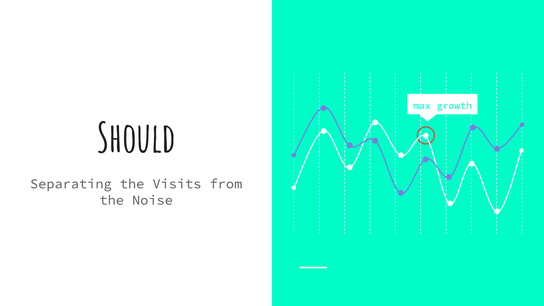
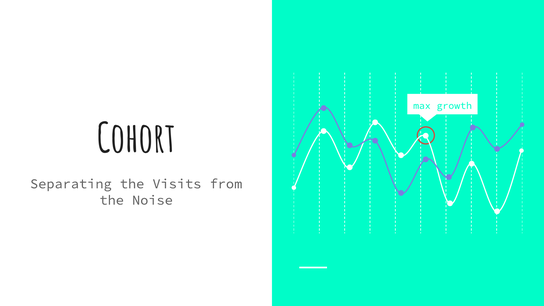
Should: Should -> Cohort (136, 139)
